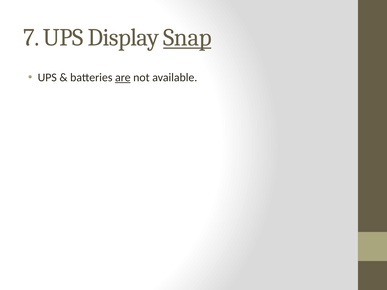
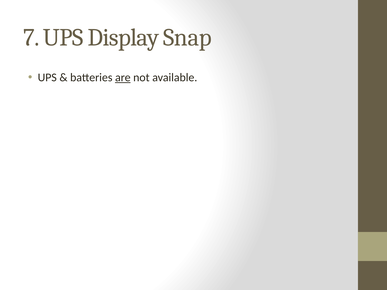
Snap underline: present -> none (187, 38)
